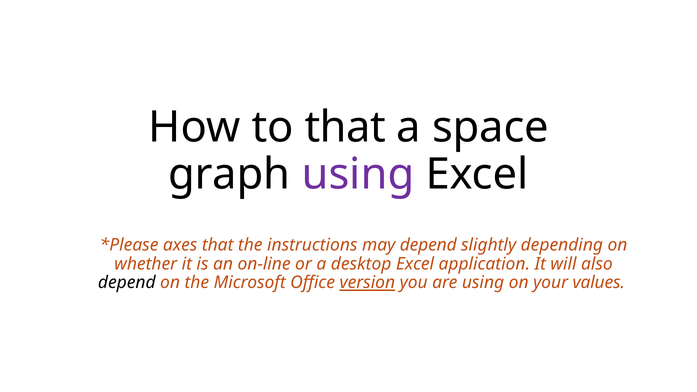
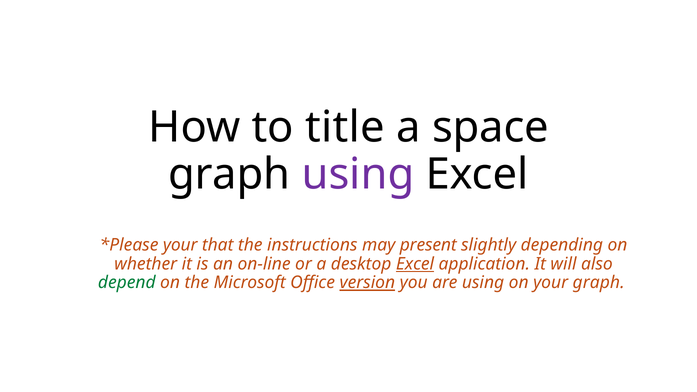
to that: that -> title (345, 127)
axes: axes -> your (180, 245)
may depend: depend -> present (428, 245)
Excel underline: none -> present (415, 264)
depend colour: black -> green (127, 283)
your values: values -> graph (599, 283)
